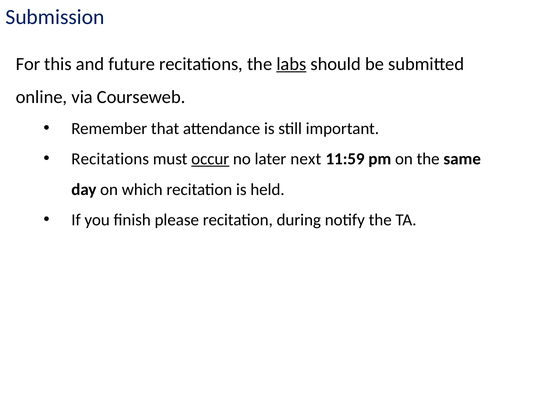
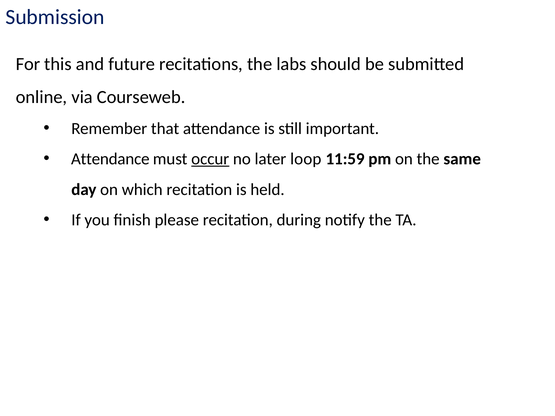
labs underline: present -> none (291, 64)
Recitations: Recitations -> Attendance (110, 159)
next: next -> loop (306, 159)
